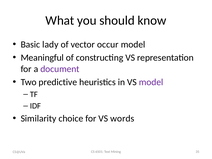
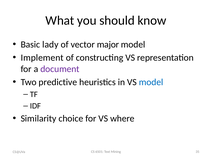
occur: occur -> major (108, 44)
Meaningful: Meaningful -> Implement (42, 58)
model colour: purple -> blue (151, 82)
words: words -> where (122, 118)
